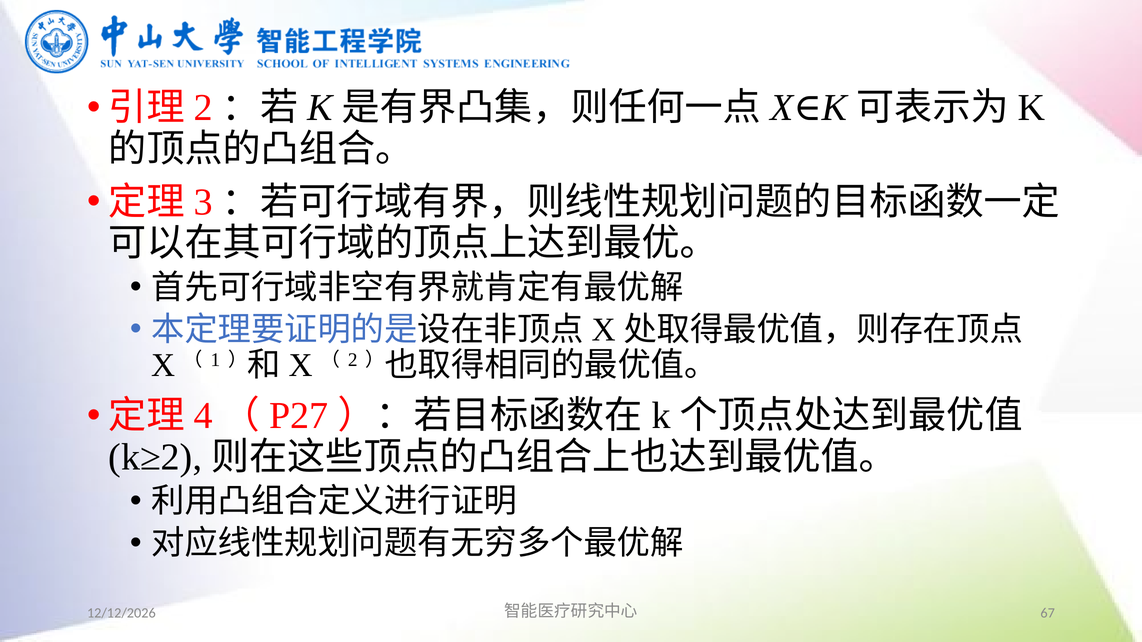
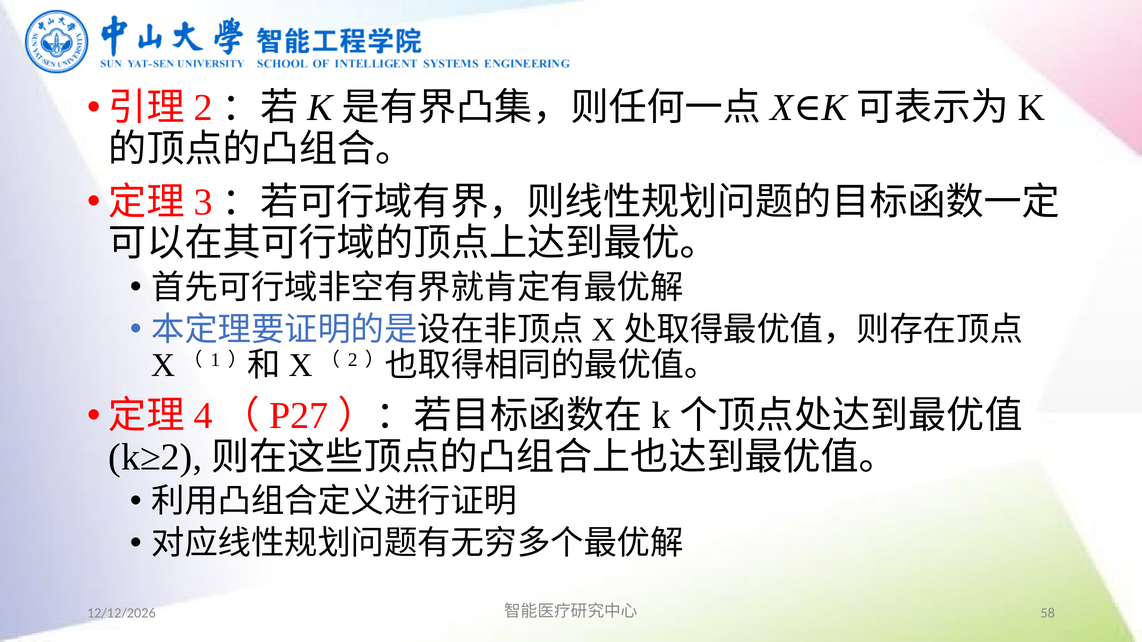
67: 67 -> 58 (1048, 613)
